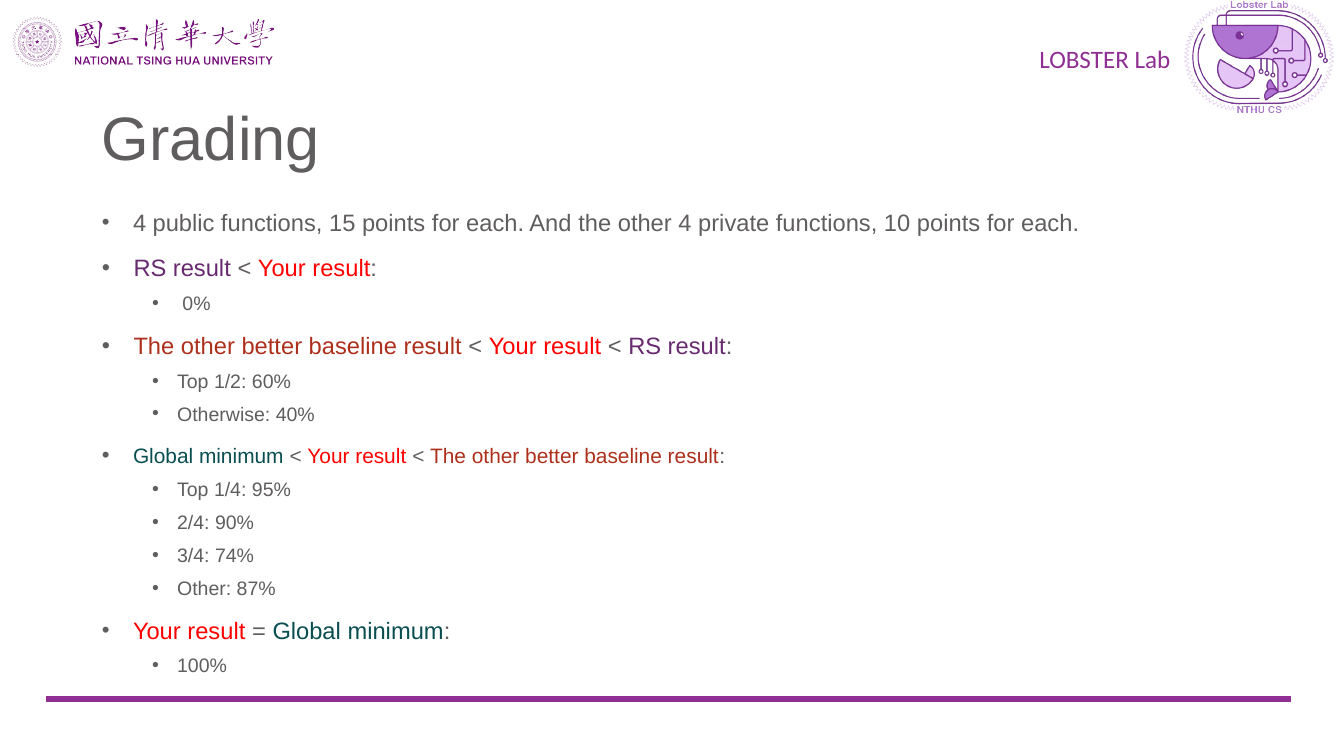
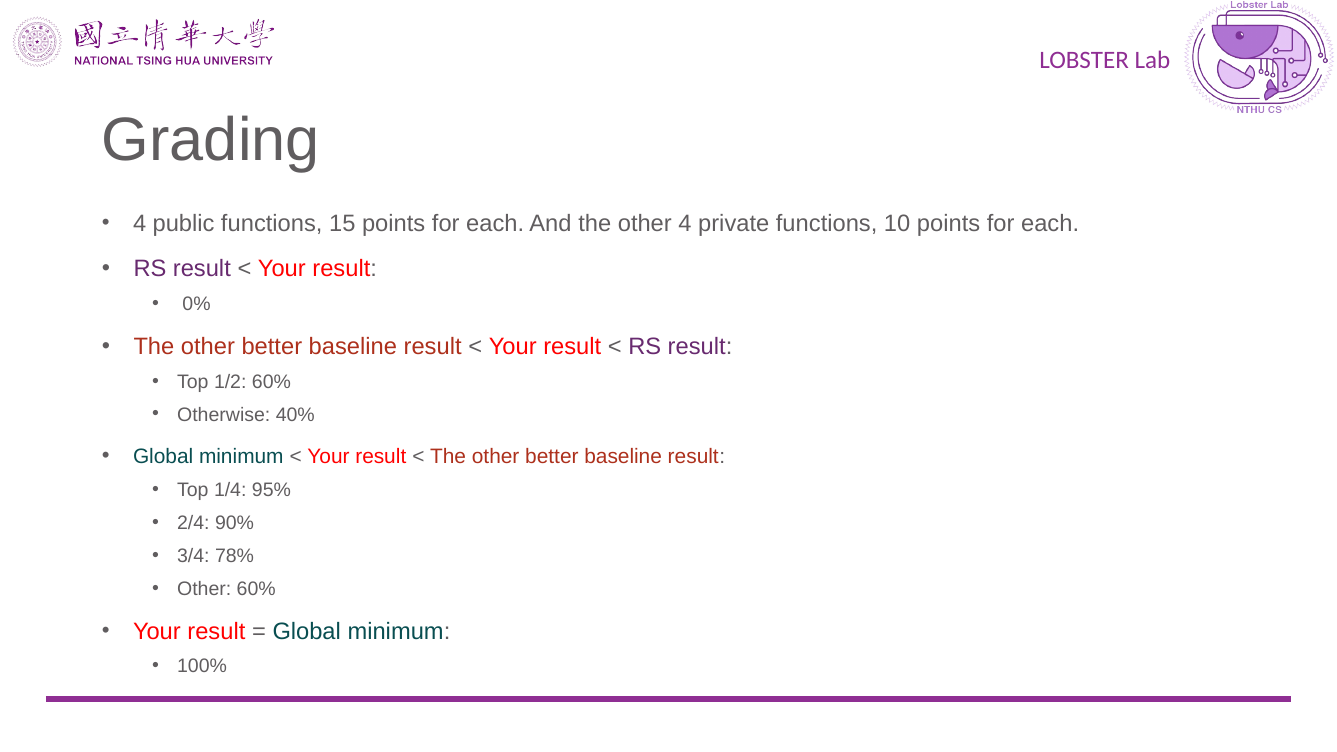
74%: 74% -> 78% (235, 556)
Other 87%: 87% -> 60% (256, 589)
